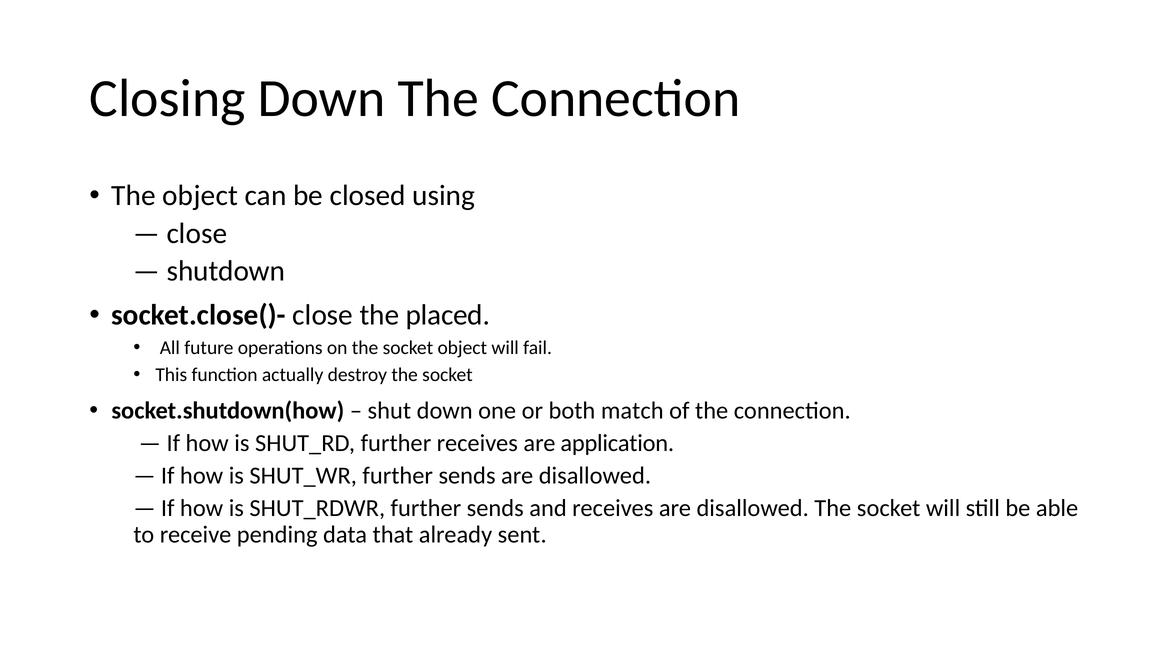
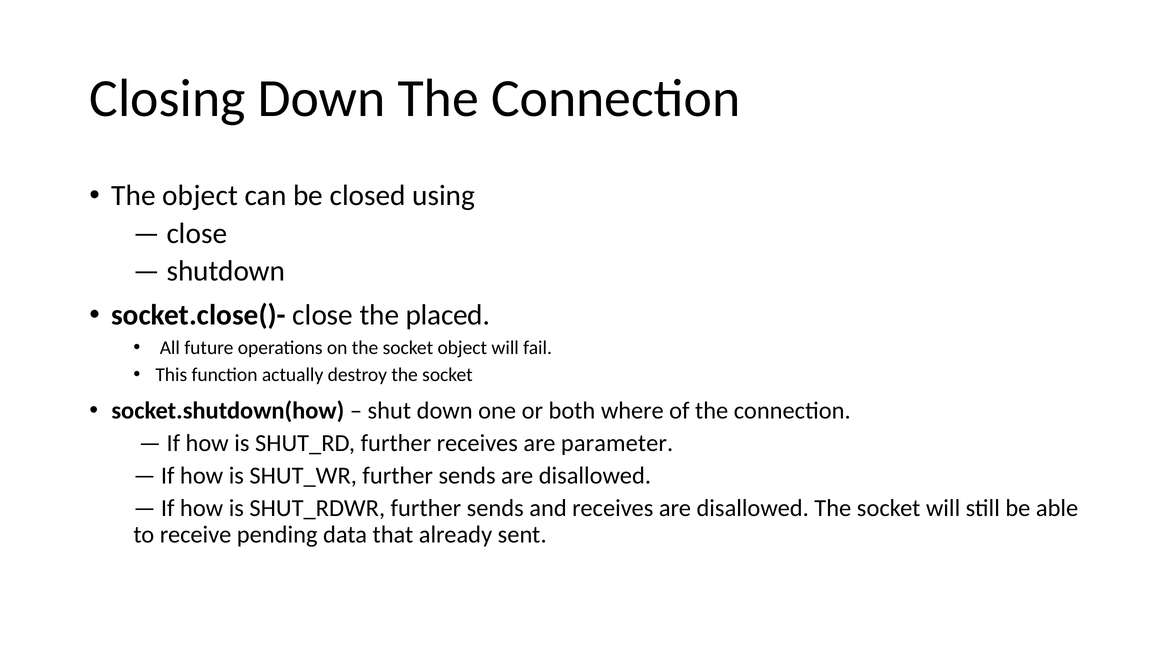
match: match -> where (632, 411)
application: application -> parameter (617, 443)
